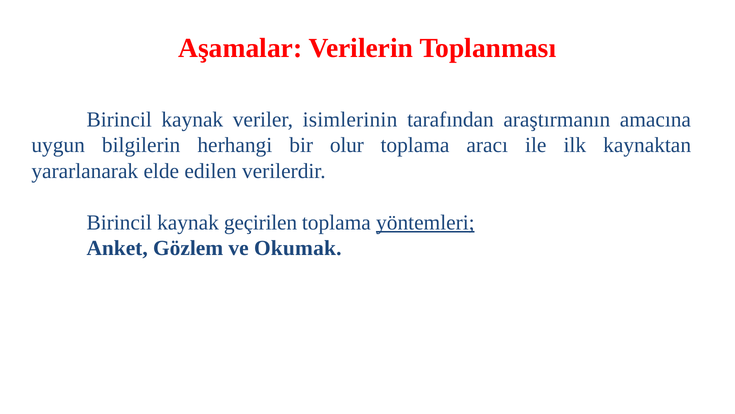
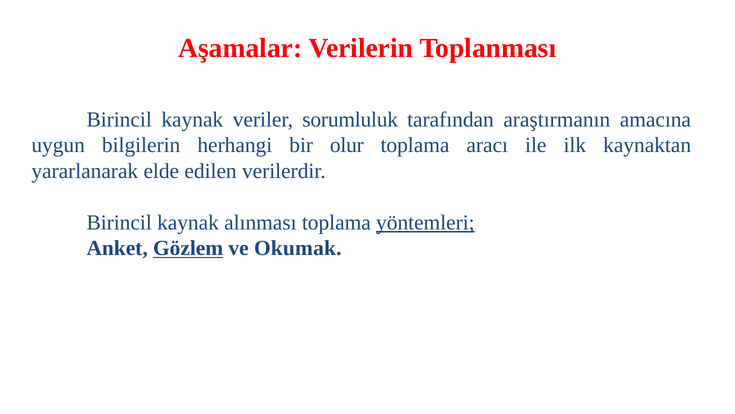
isimlerinin: isimlerinin -> sorumluluk (350, 119)
geçirilen: geçirilen -> alınması (260, 222)
Gözlem underline: none -> present (188, 248)
